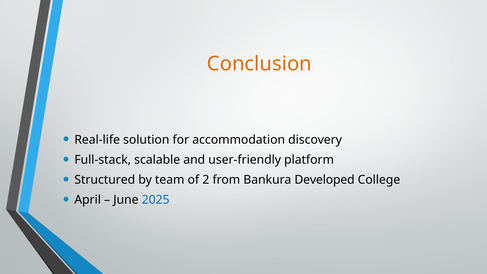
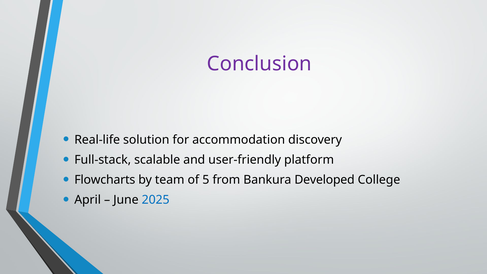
Conclusion colour: orange -> purple (259, 64)
Structured: Structured -> Flowcharts (105, 180)
2: 2 -> 5 (206, 180)
